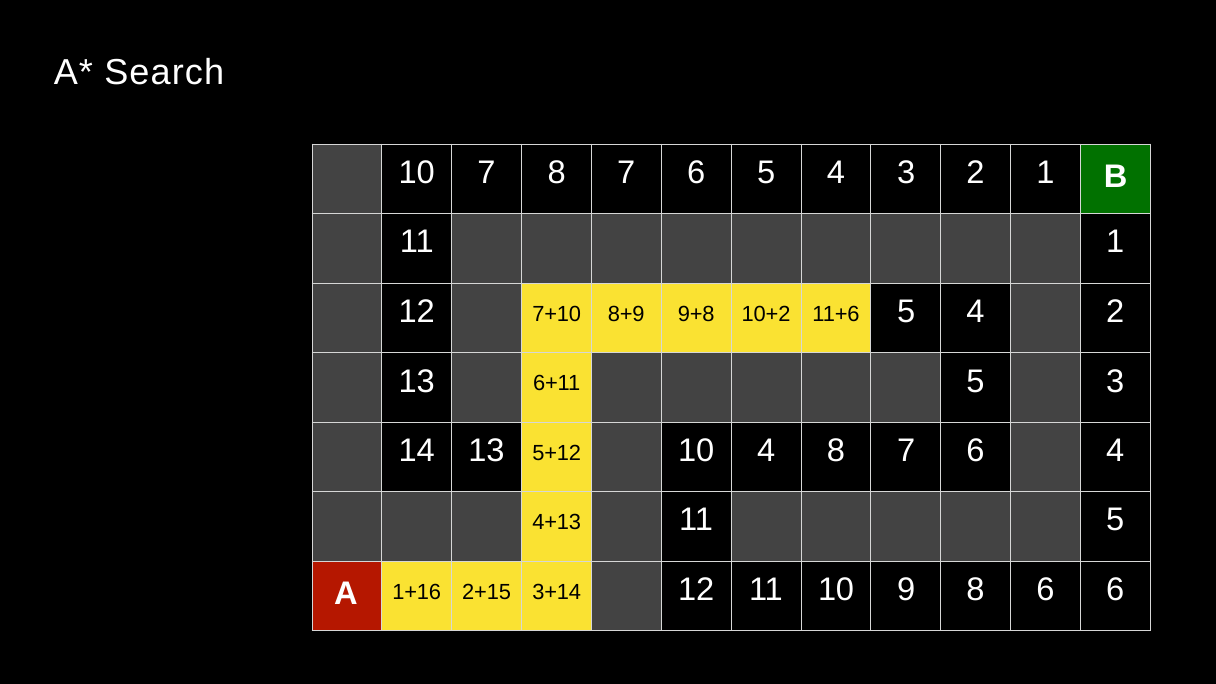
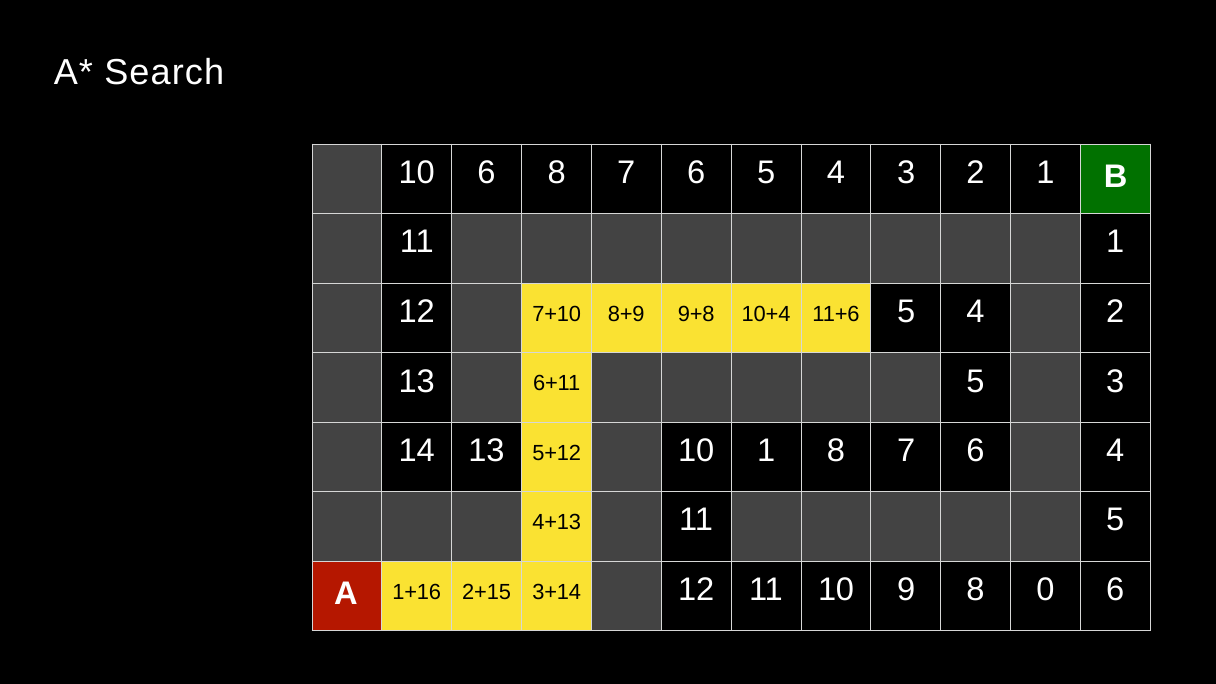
10 7: 7 -> 6 (487, 173)
10+2: 10+2 -> 10+4 (766, 314)
10 4: 4 -> 1 (766, 451)
8 6: 6 -> 0 (1046, 590)
